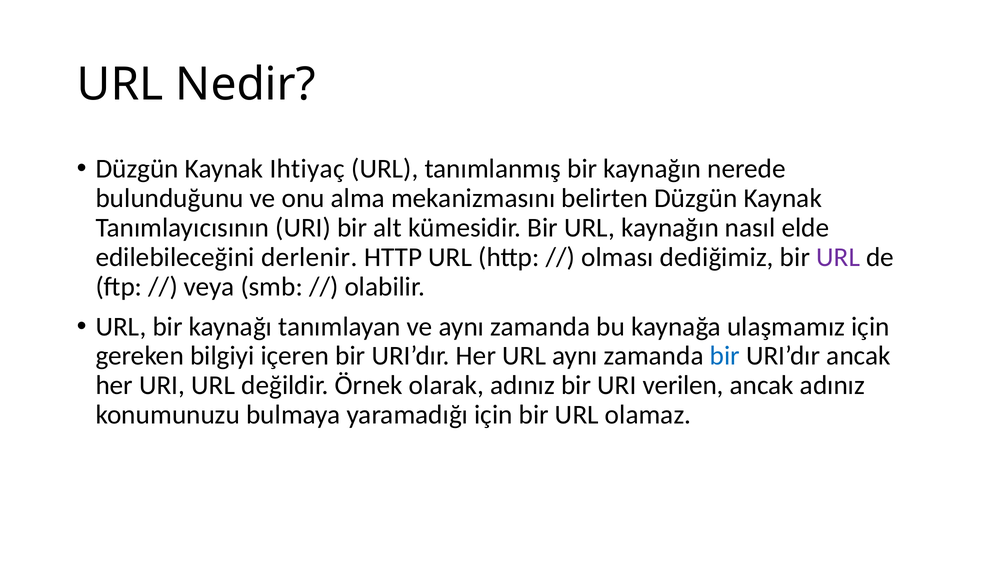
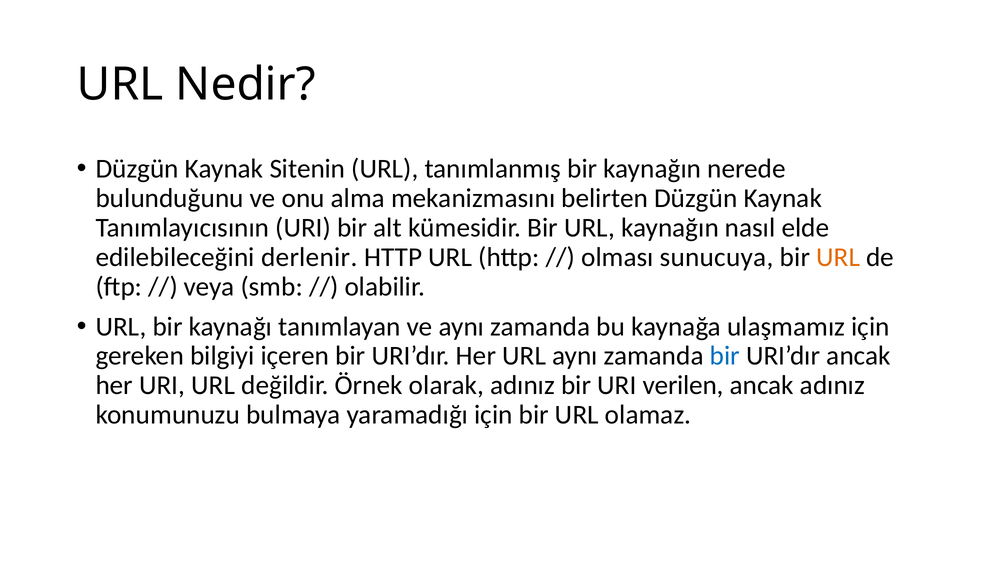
Ihtiyaç: Ihtiyaç -> Sitenin (307, 169)
dediğimiz: dediğimiz -> sunucuya (717, 257)
URL colour: purple -> orange (838, 257)
